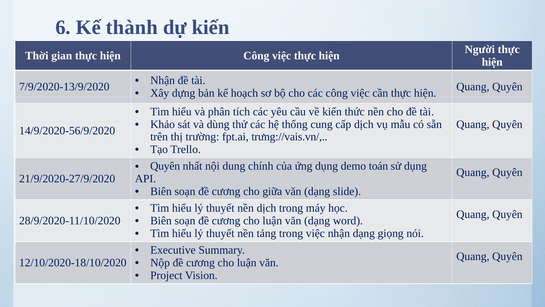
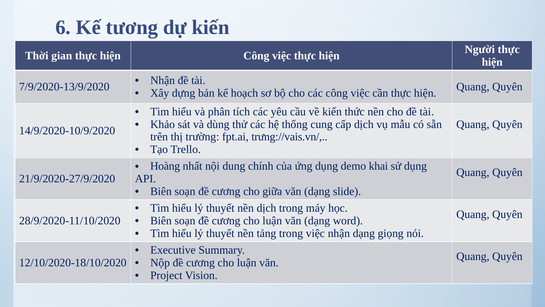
thành: thành -> tương (132, 27)
14/9/2020-56/9/2020: 14/9/2020-56/9/2020 -> 14/9/2020-10/9/2020 (67, 130)
Quyên: Quyên -> Hoàng (165, 166)
toán: toán -> khai (378, 166)
